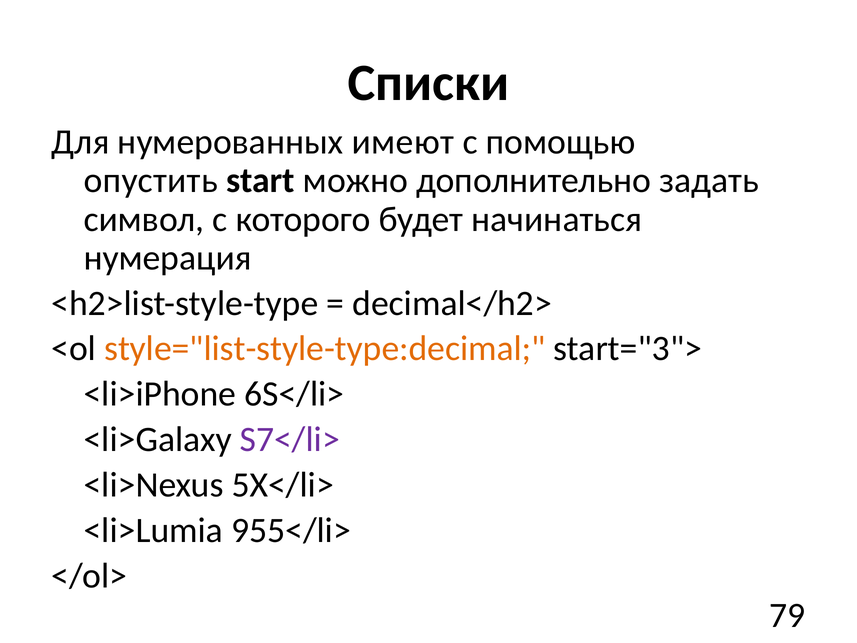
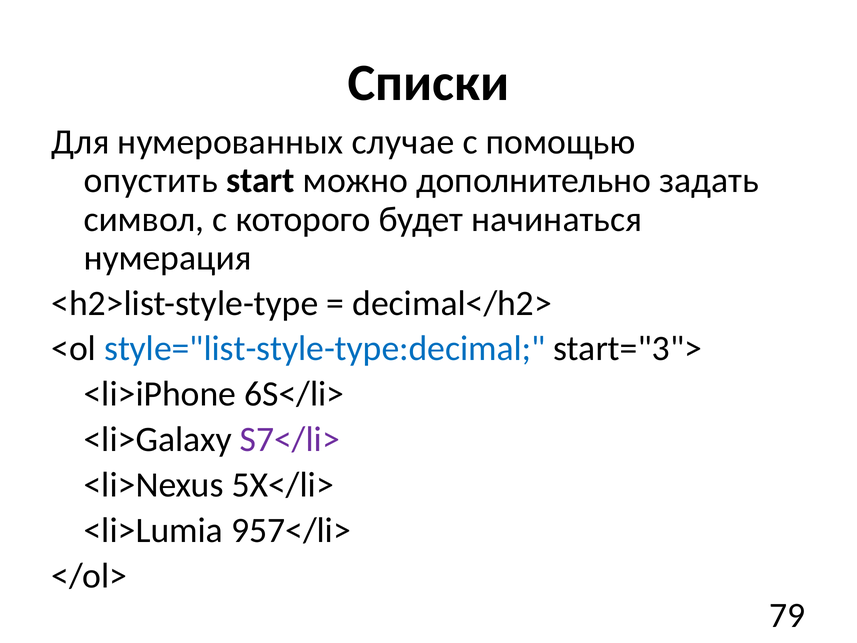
имеют: имеют -> случае (403, 142)
style="list-style-type:decimal colour: orange -> blue (325, 349)
955</li>: 955</li> -> 957</li> (291, 530)
